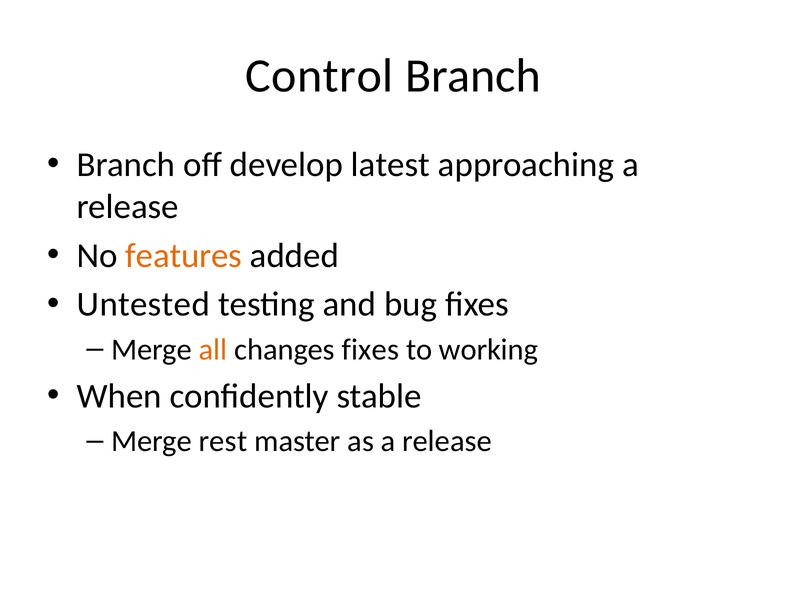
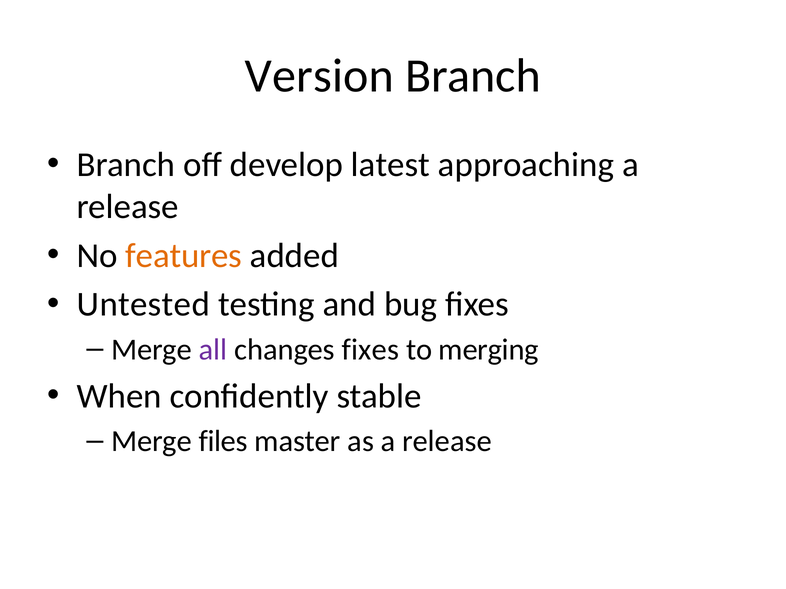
Control: Control -> Version (319, 76)
all colour: orange -> purple (213, 350)
working: working -> merging (489, 350)
rest: rest -> files (223, 442)
